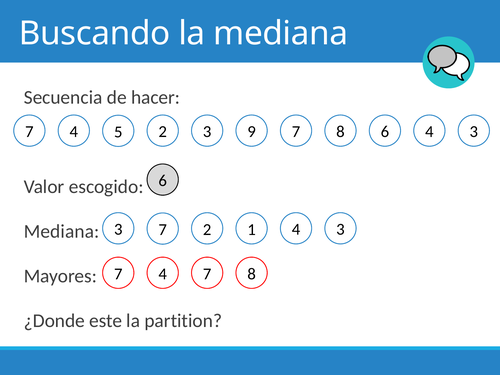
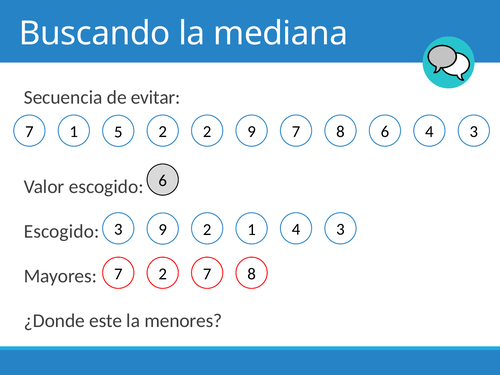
hacer: hacer -> evitar (156, 98)
4: 4 -> 1 (74, 132)
2 3: 3 -> 2 (207, 132)
7: 7 -> 9 (163, 230)
Mediana: Mediana -> Escogido (62, 231)
4: 4 -> 2 (163, 274)
partition: partition -> menores (183, 321)
